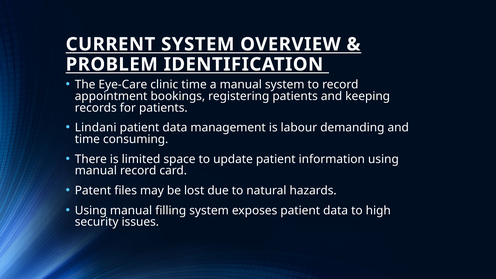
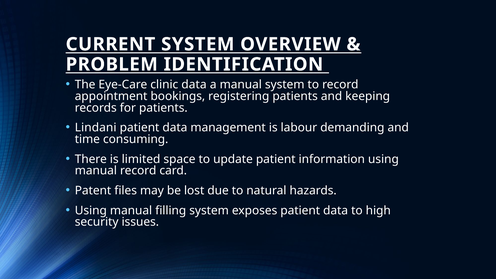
clinic time: time -> data (194, 85)
